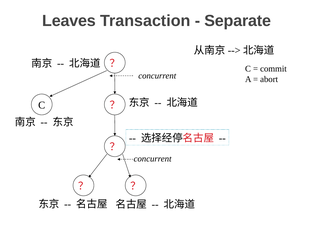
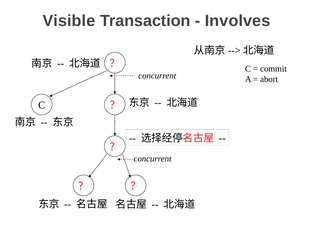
Leaves: Leaves -> Visible (69, 21)
Separate: Separate -> Involves (238, 21)
